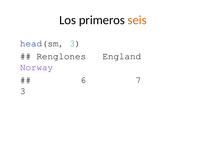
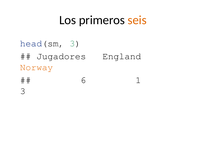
Renglones: Renglones -> Jugadores (61, 56)
Norway colour: purple -> orange (37, 67)
7: 7 -> 1 (138, 80)
